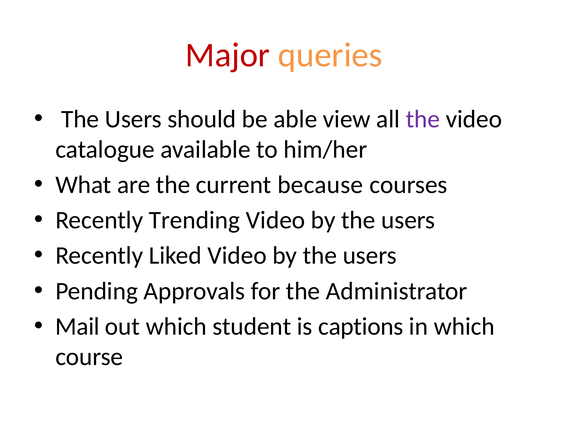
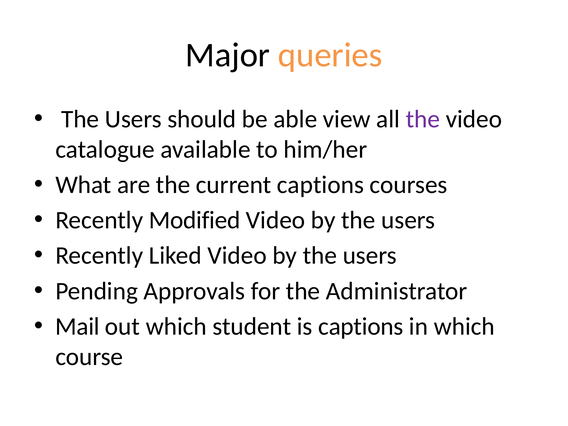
Major colour: red -> black (228, 55)
current because: because -> captions (320, 185)
Trending: Trending -> Modified (195, 220)
